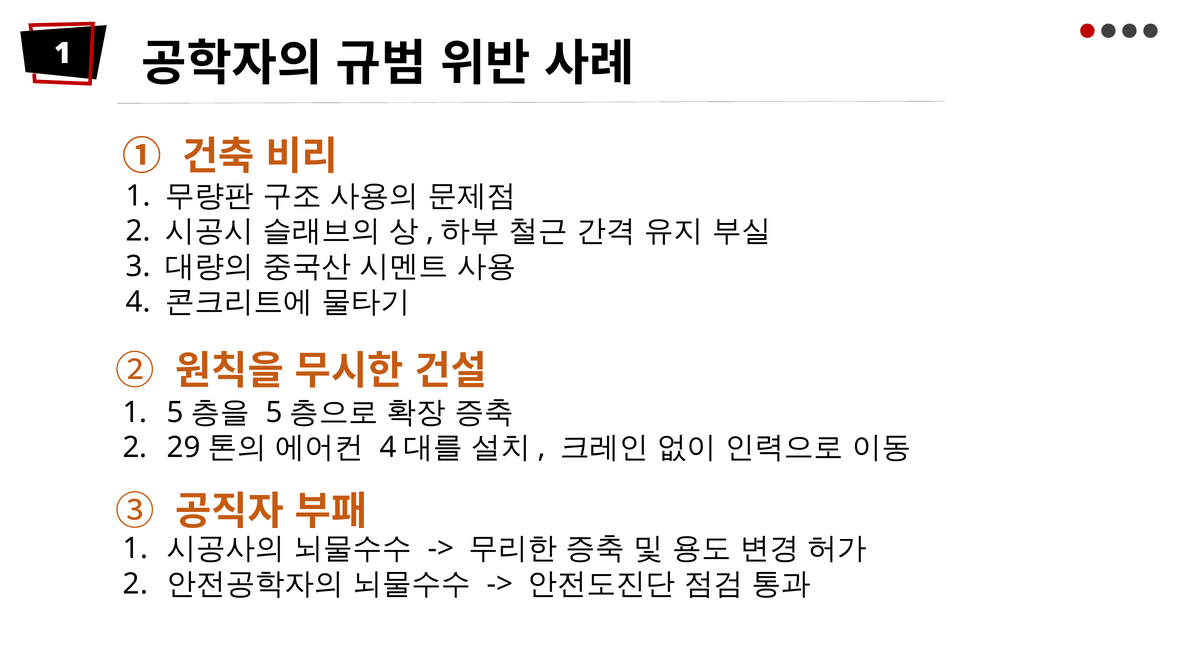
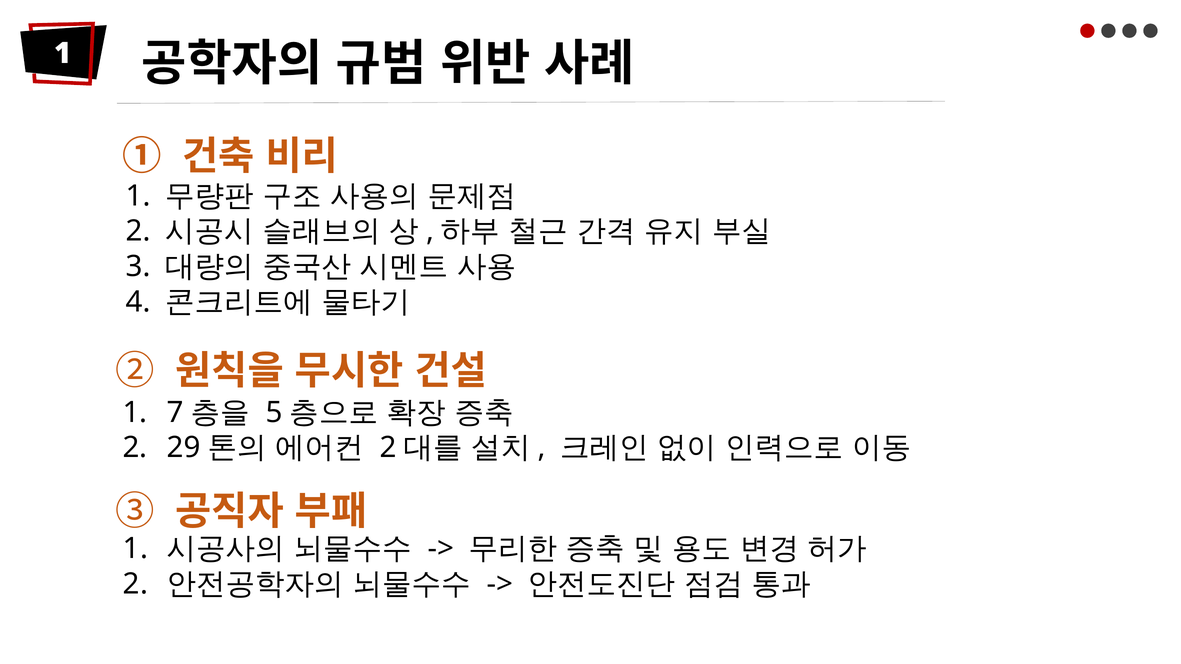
1 5: 5 -> 7 (175, 413)
4: 4 -> 2 (388, 448)
